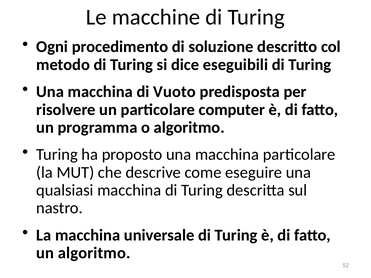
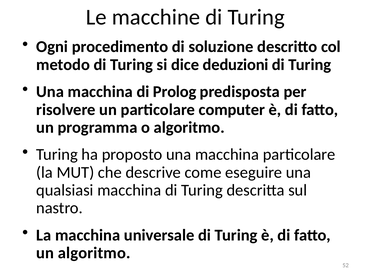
eseguibili: eseguibili -> deduzioni (236, 65)
Vuoto: Vuoto -> Prolog (175, 92)
